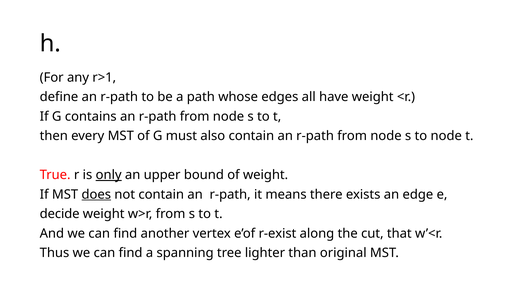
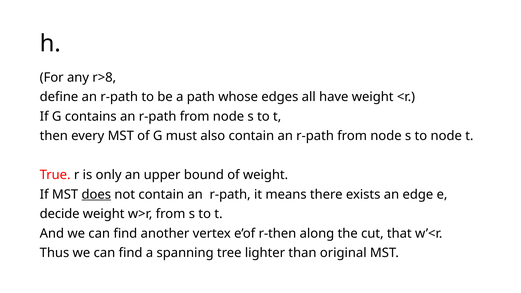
r>1: r>1 -> r>8 (104, 77)
only underline: present -> none (109, 175)
r-exist: r-exist -> r-then (277, 233)
